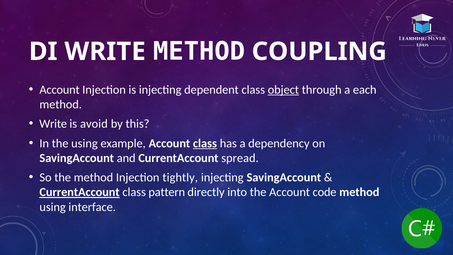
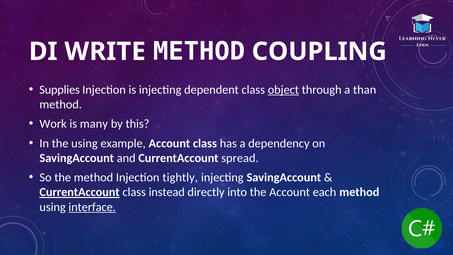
Account: Account -> Supplies (60, 90)
each: each -> than (365, 90)
Write: Write -> Work (53, 124)
avoid: avoid -> many (94, 124)
class underline: present -> none (205, 143)
pattern: pattern -> instead (167, 192)
code: code -> each (324, 192)
interface underline: none -> present (92, 207)
